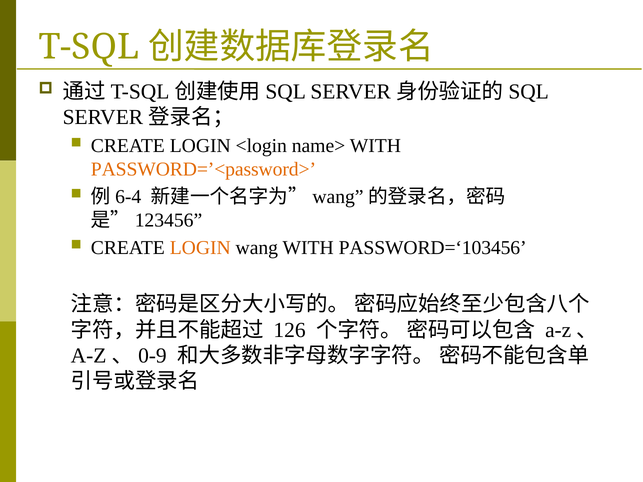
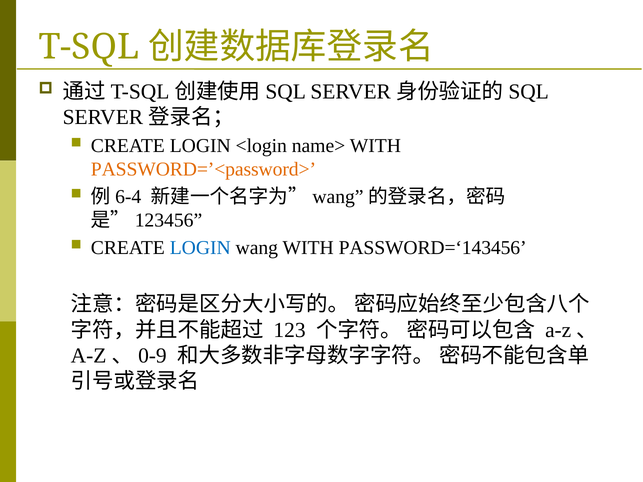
LOGIN colour: orange -> blue (200, 248)
PASSWORD=‘103456: PASSWORD=‘103456 -> PASSWORD=‘143456 (433, 248)
126: 126 -> 123 (290, 330)
